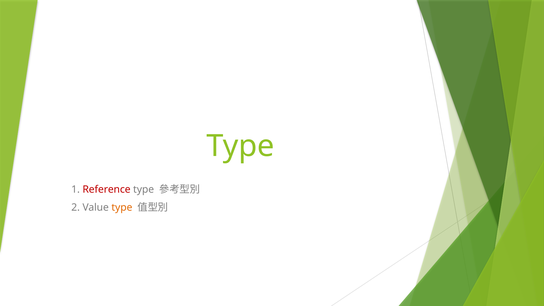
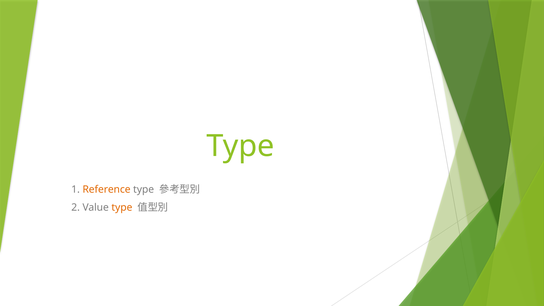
Reference colour: red -> orange (107, 190)
